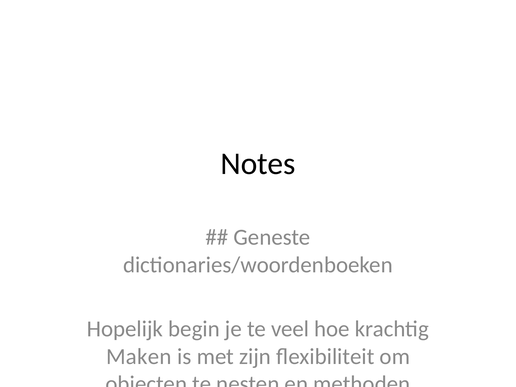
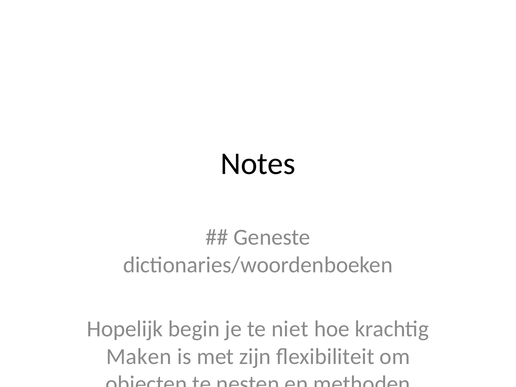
veel: veel -> niet (290, 329)
